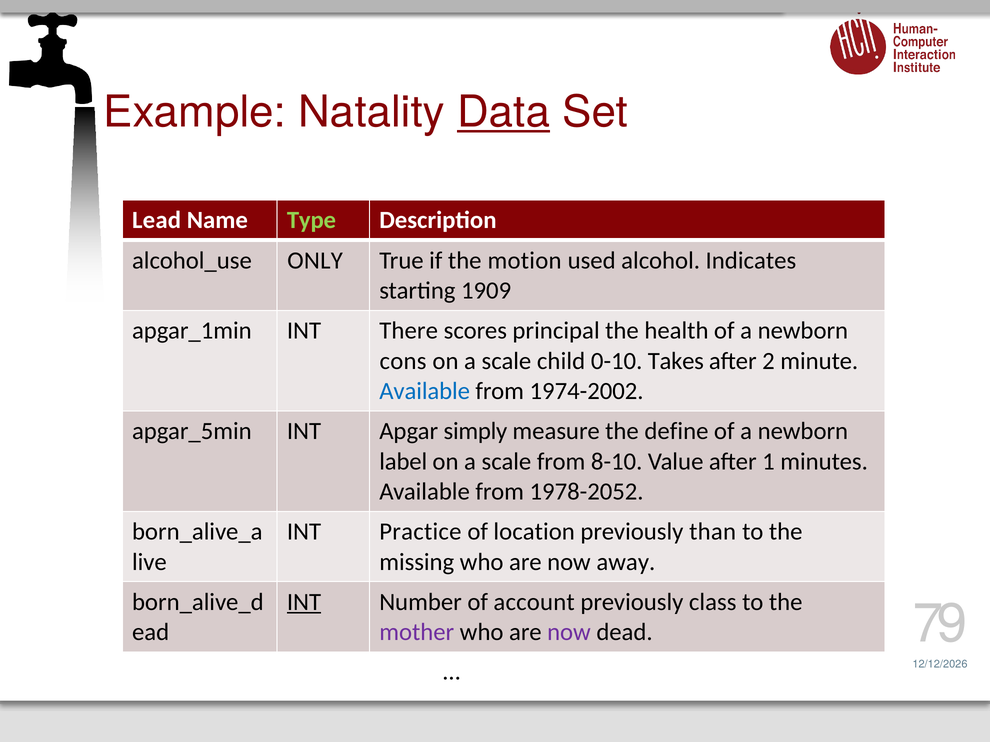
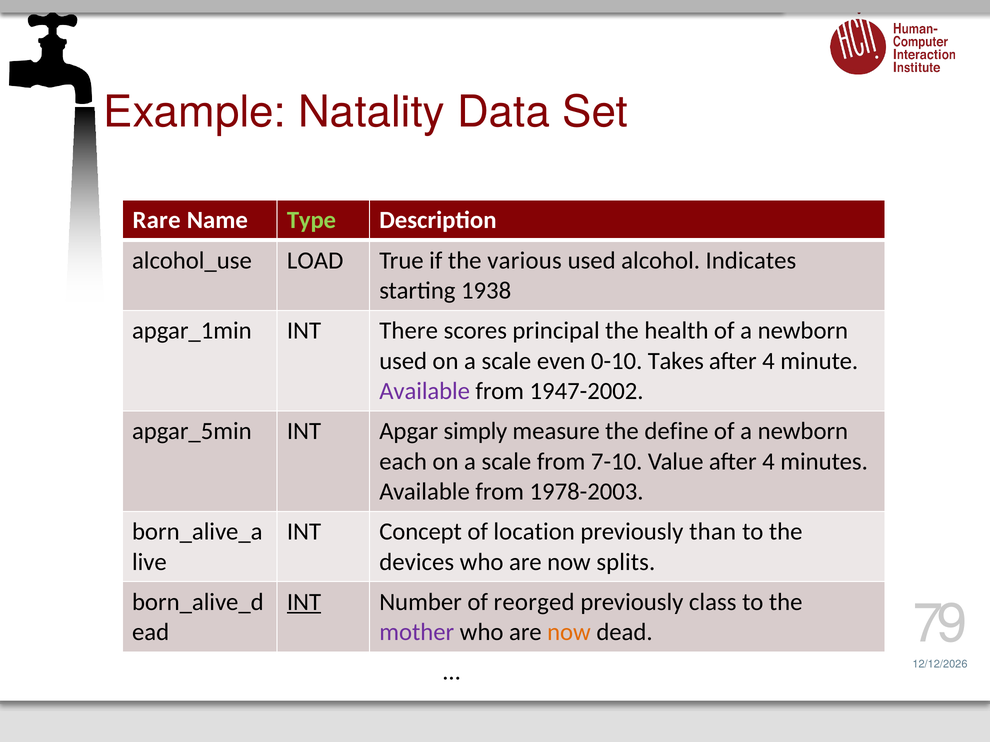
Data underline: present -> none (504, 112)
Lead: Lead -> Rare (157, 220)
ONLY: ONLY -> LOAD (315, 261)
motion: motion -> various (525, 261)
1909: 1909 -> 1938 (486, 291)
cons: cons -> used (403, 361)
child: child -> even (561, 361)
2: 2 -> 4 (768, 361)
Available colour: blue -> purple (425, 391)
1974-2002: 1974-2002 -> 1947-2002 (587, 391)
label: label -> each (403, 462)
8-10: 8-10 -> 7-10 (617, 462)
Value after 1: 1 -> 4 (768, 462)
1978-2052: 1978-2052 -> 1978-2003 (587, 492)
Practice: Practice -> Concept (421, 532)
missing: missing -> devices (417, 562)
away: away -> splits (626, 562)
account: account -> reorged (534, 602)
now colour: purple -> orange (569, 633)
